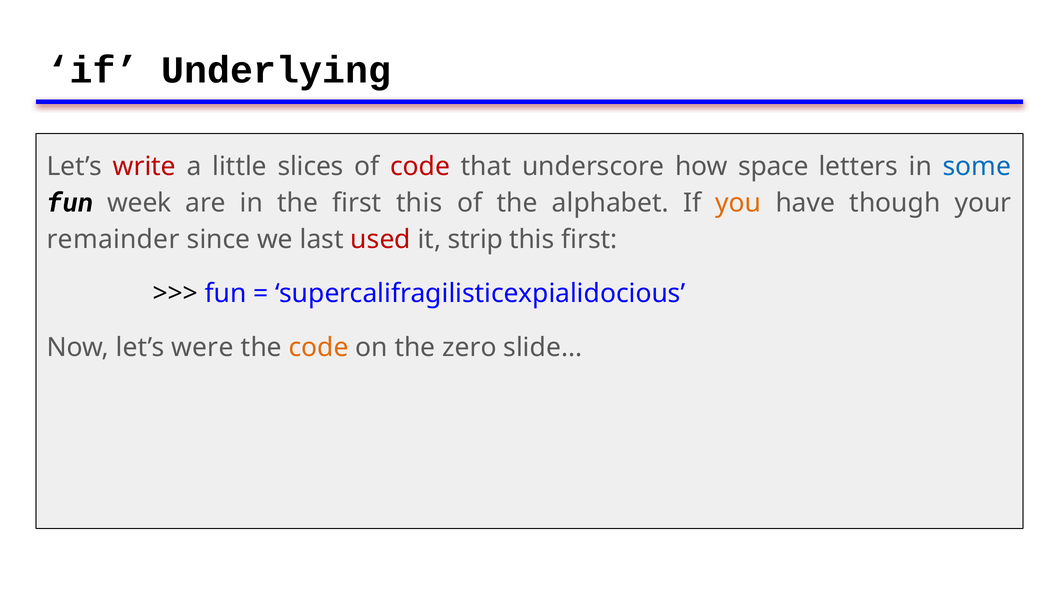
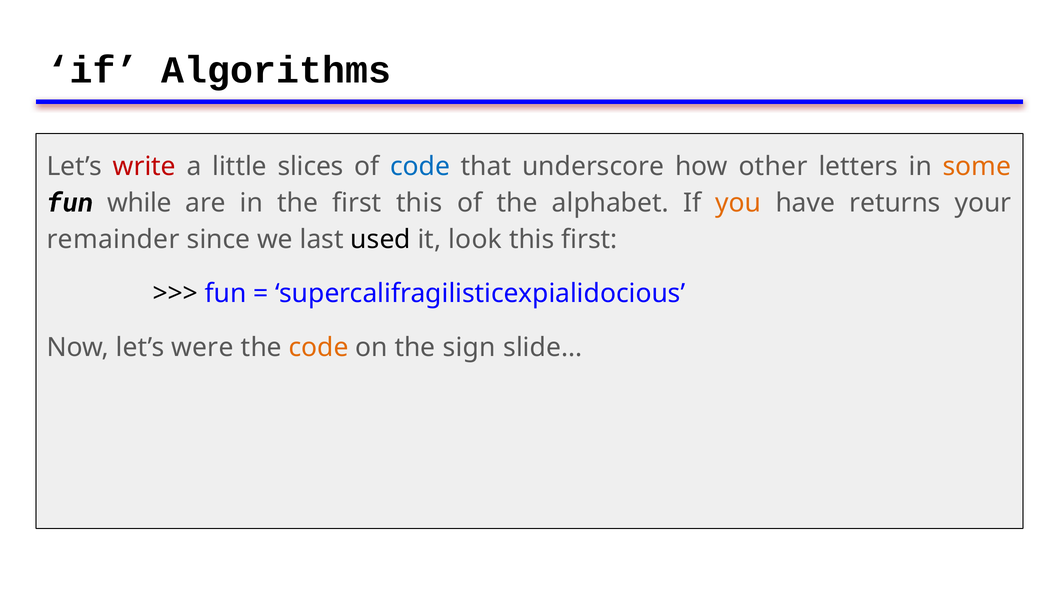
Underlying: Underlying -> Algorithms (276, 70)
code colour: red -> blue (420, 167)
space: space -> other (773, 167)
some colour: blue -> orange (977, 167)
week: week -> while (139, 203)
though: though -> returns (895, 203)
used colour: red -> black (381, 240)
strip: strip -> look (475, 240)
zero: zero -> sign (469, 348)
